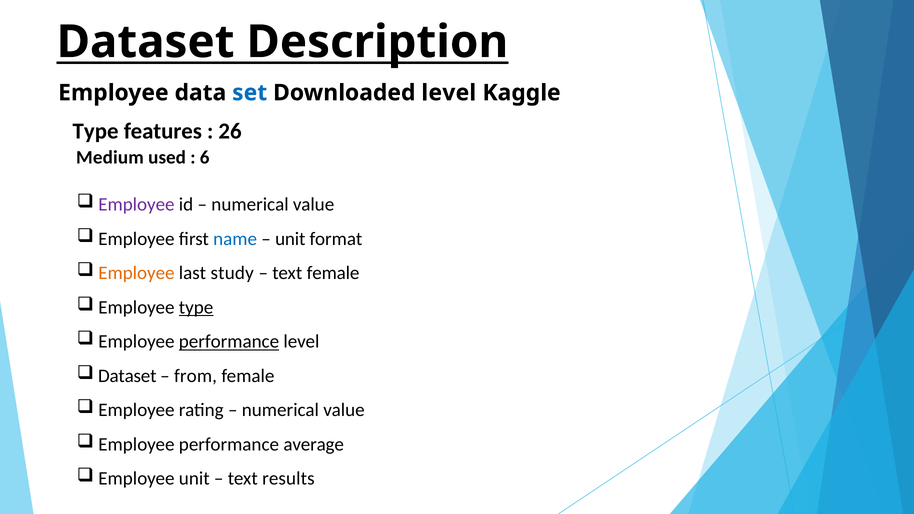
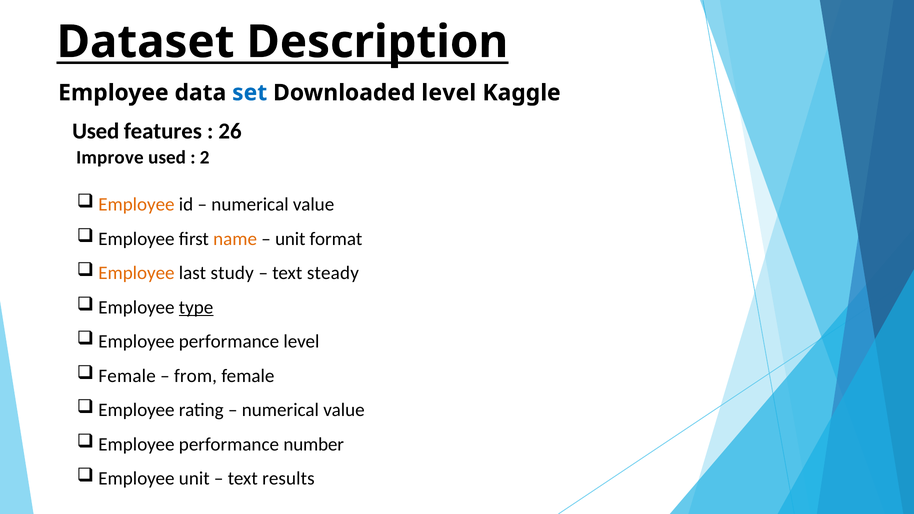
Type: Type -> Used (96, 131)
Medium: Medium -> Improve (110, 158)
6: 6 -> 2 (205, 158)
Employee colour: purple -> orange (136, 205)
name colour: blue -> orange (235, 239)
text female: female -> steady (333, 273)
performance underline: present -> none (229, 342)
Dataset: Dataset -> Female (127, 376)
average: average -> number (314, 445)
